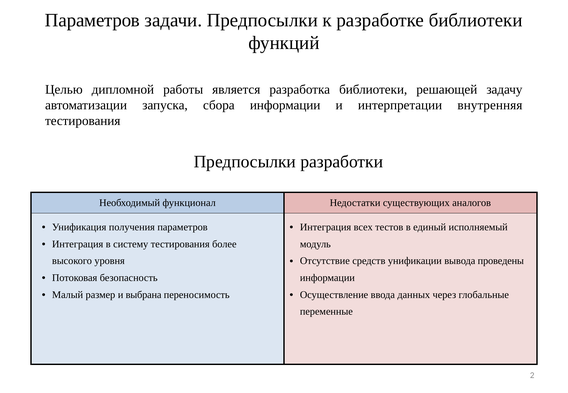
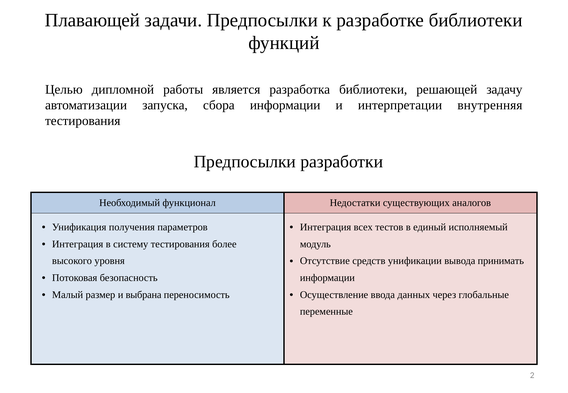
Параметров: Параметров -> Плавающей (92, 20)
проведены: проведены -> принимать (501, 261)
